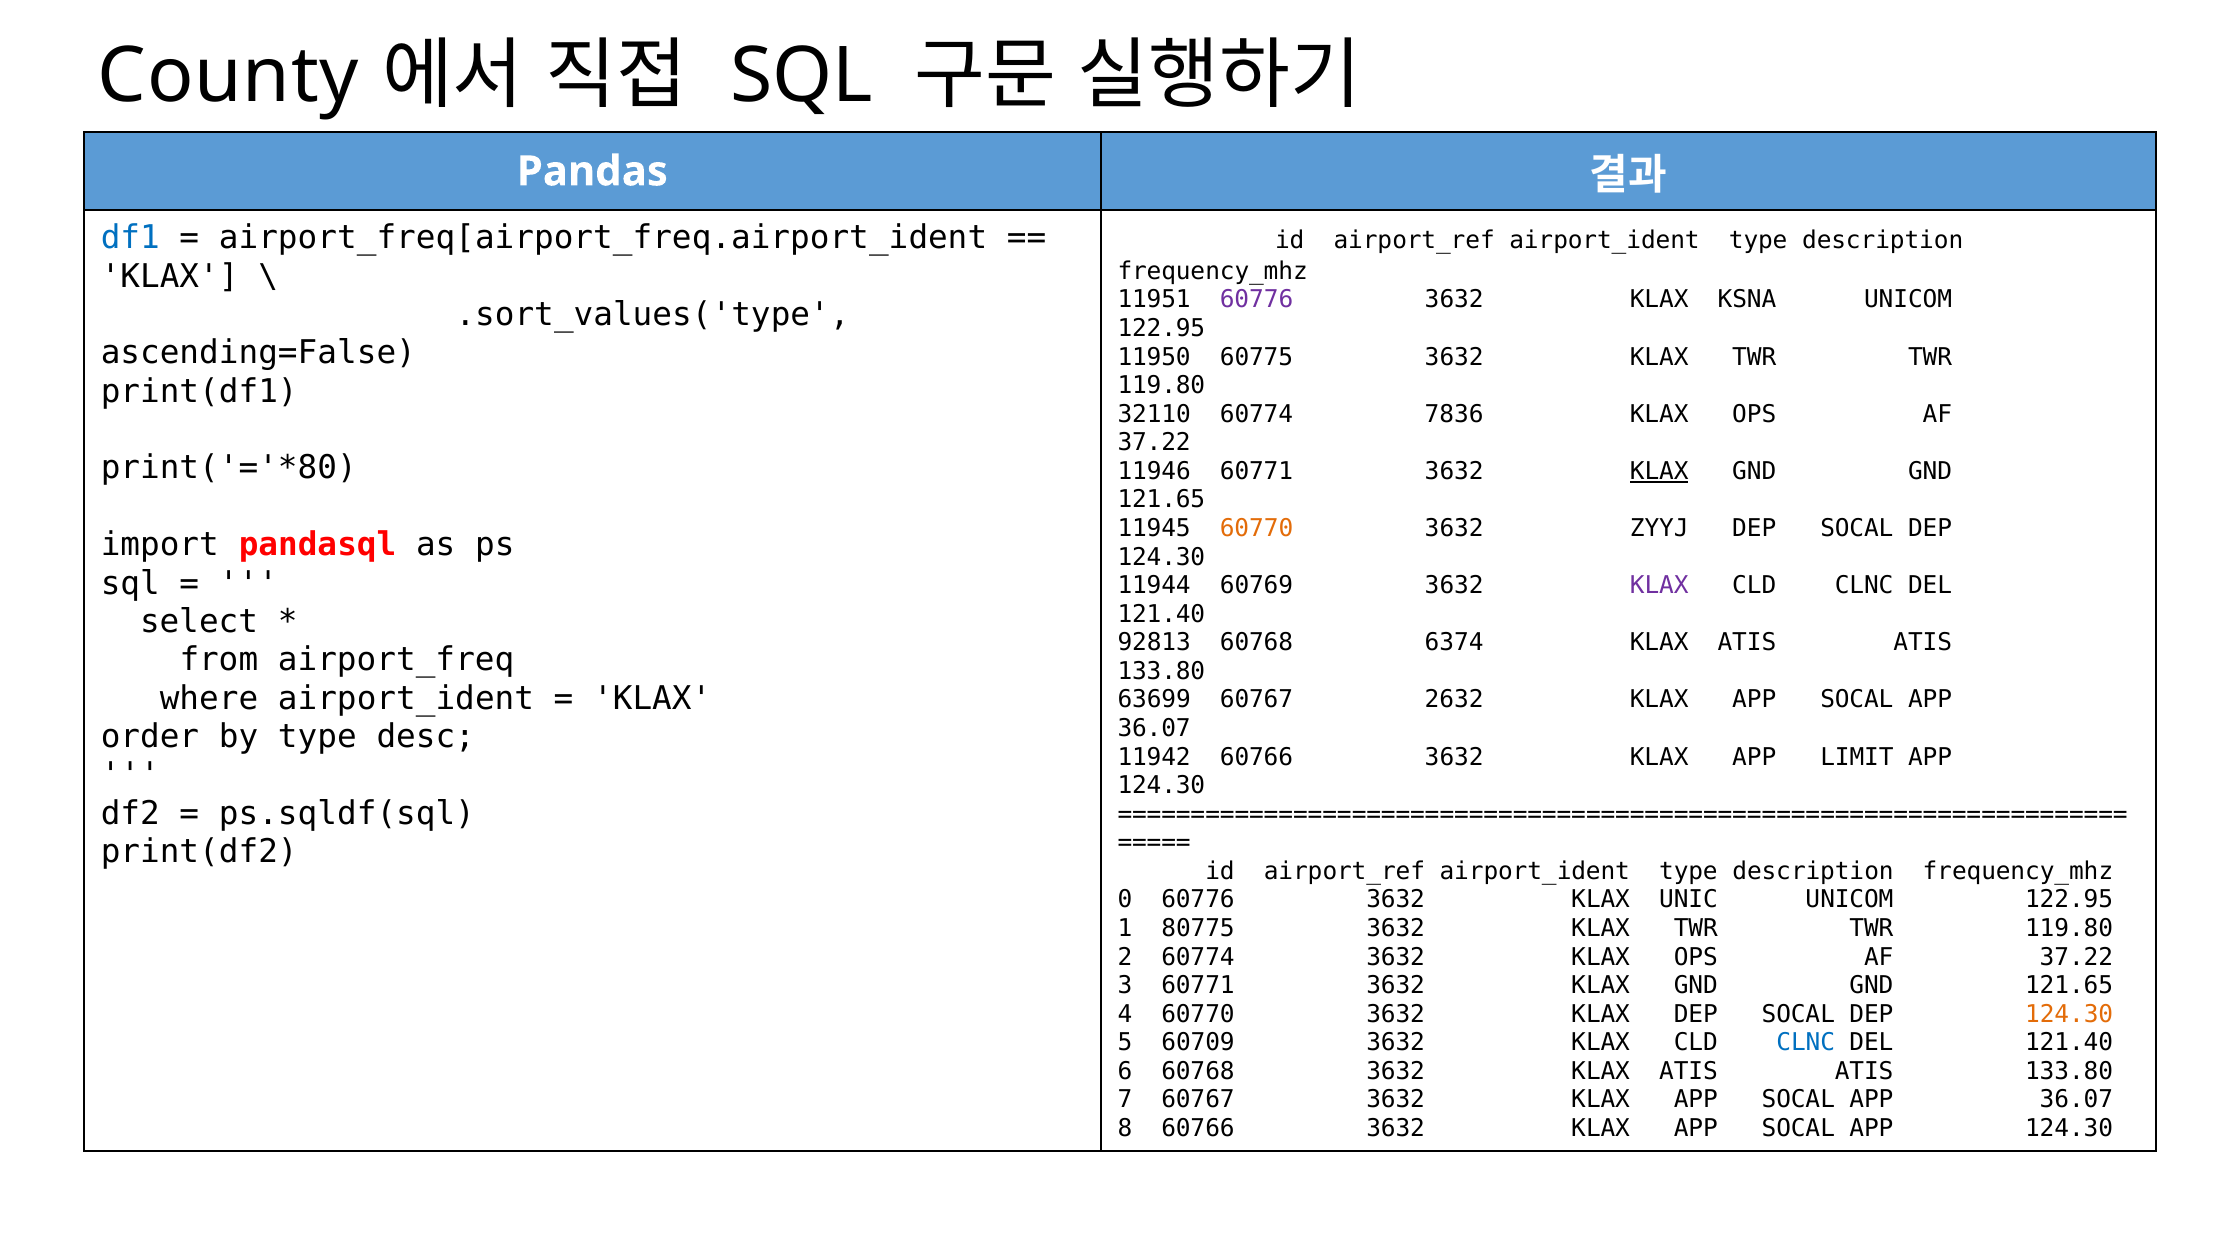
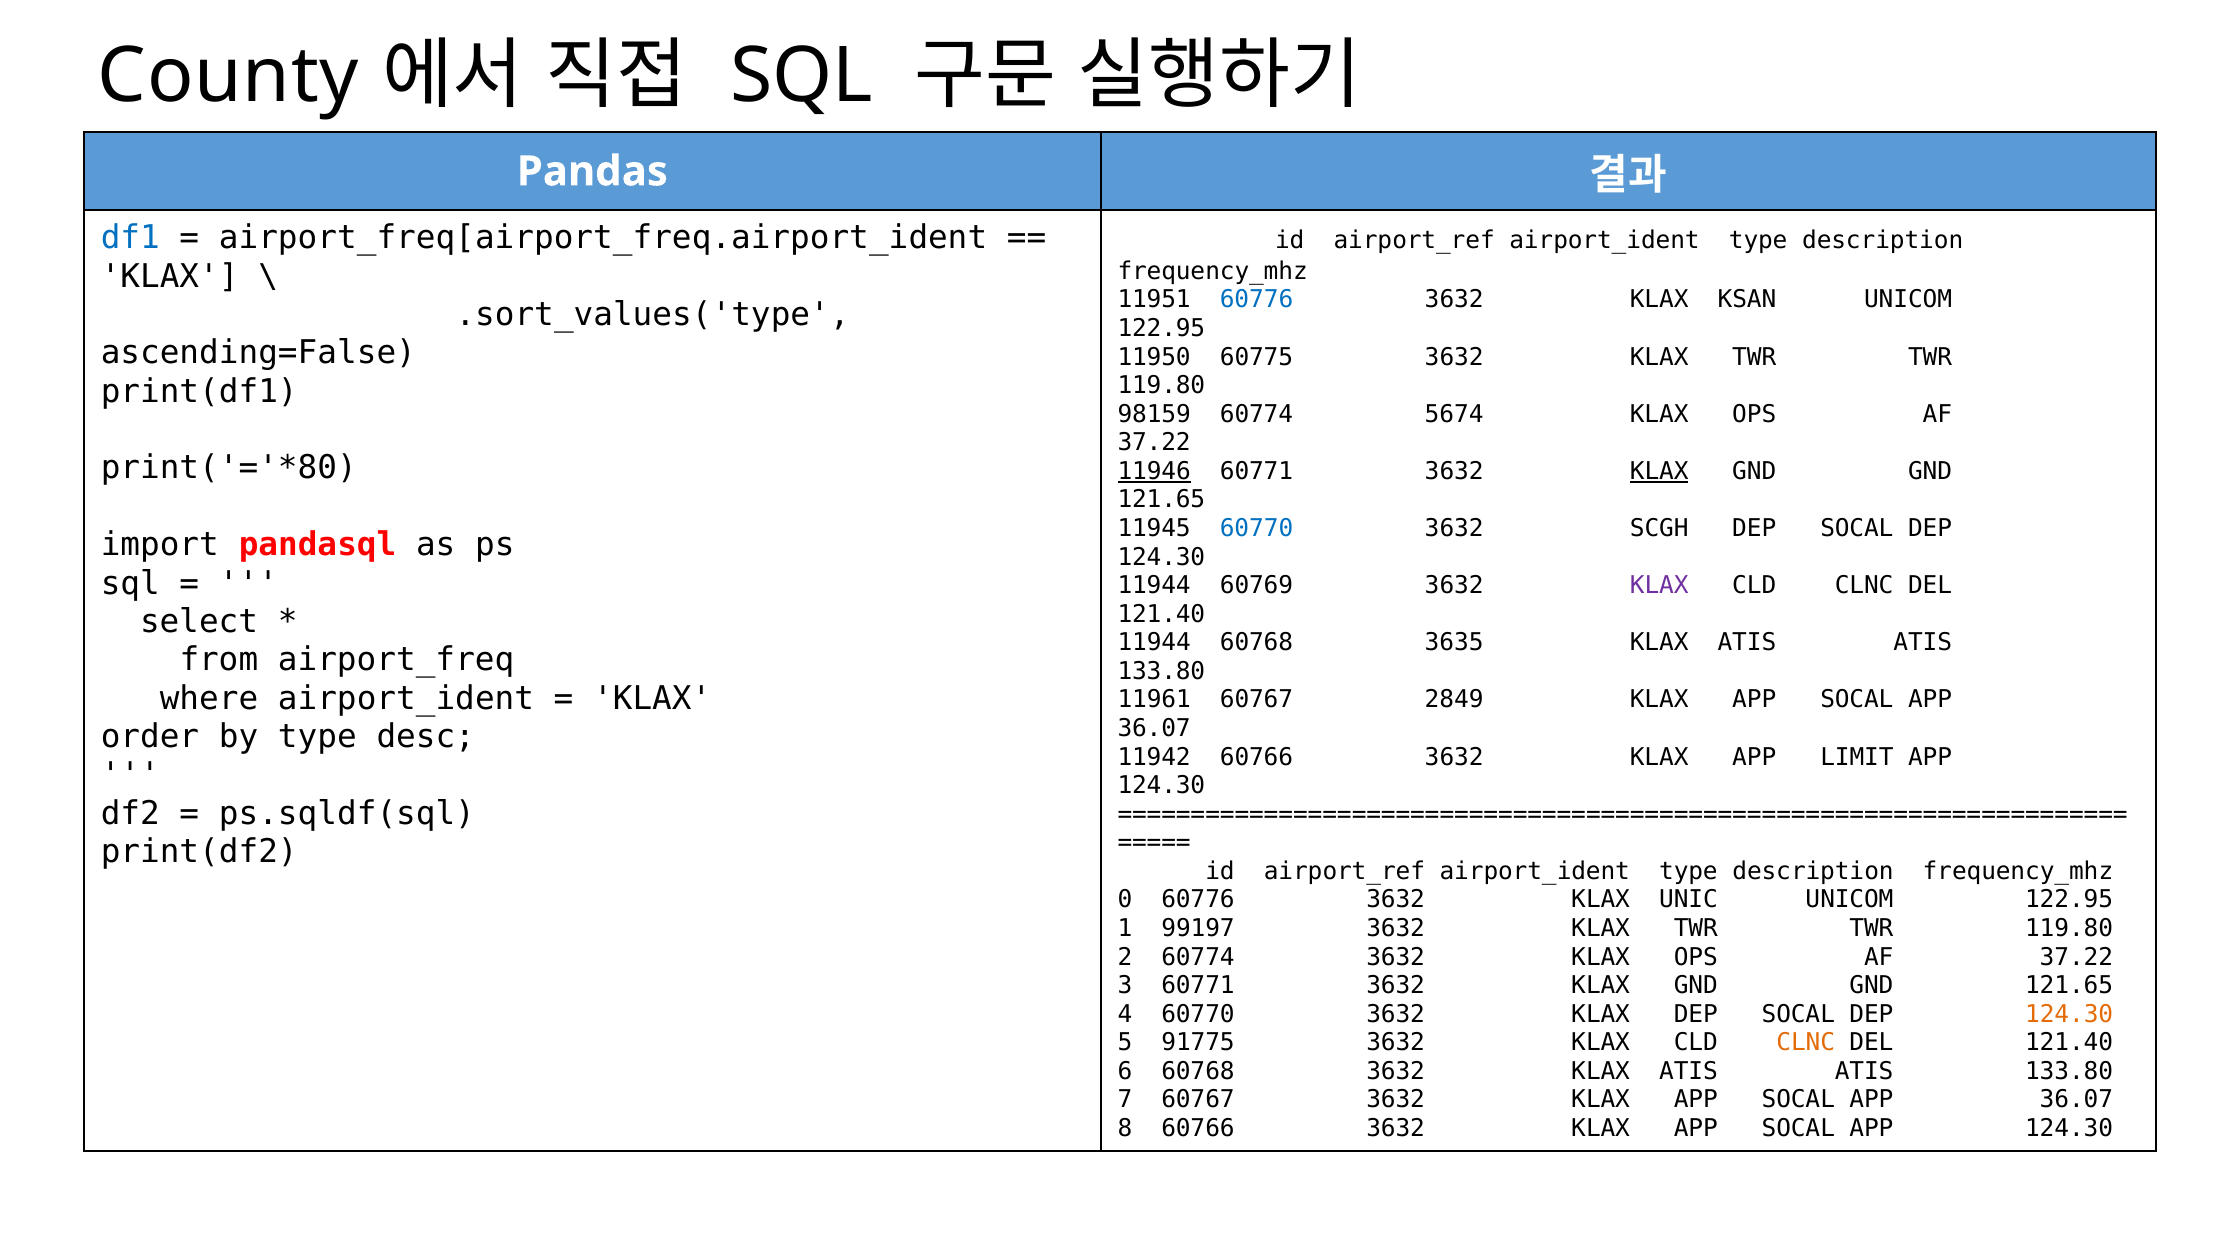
60776 colour: purple -> blue (1257, 300)
KSNA: KSNA -> KSAN (1747, 300)
32110: 32110 -> 98159 (1154, 414)
7836: 7836 -> 5674 (1454, 414)
11946 underline: none -> present (1154, 471)
60770 colour: orange -> blue (1257, 528)
ZYYJ: ZYYJ -> SCGH (1659, 528)
92813: 92813 -> 11944 (1154, 643)
6374: 6374 -> 3635 (1454, 643)
63699: 63699 -> 11961 (1154, 700)
2632: 2632 -> 2849 (1454, 700)
80775: 80775 -> 99197 (1198, 928)
60709: 60709 -> 91775 (1198, 1043)
CLNC colour: blue -> orange (1806, 1043)
